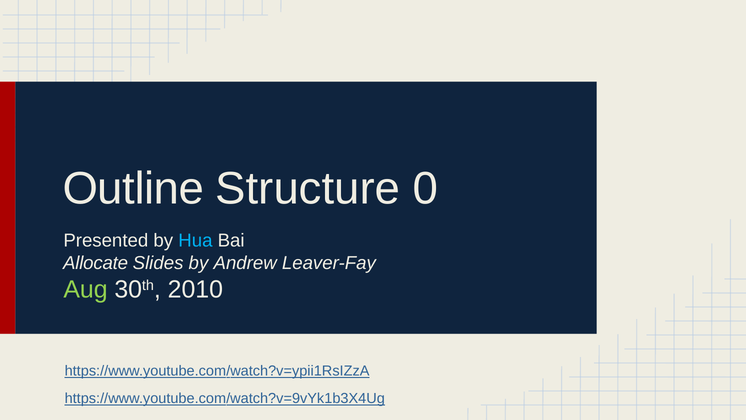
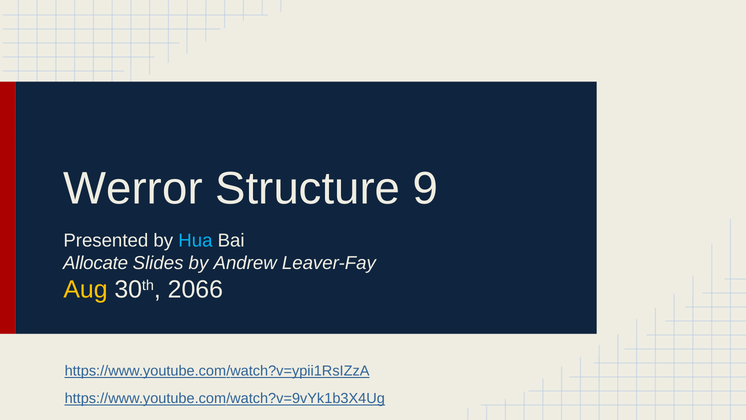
Outline: Outline -> Werror (133, 189)
0: 0 -> 9 (426, 189)
Aug colour: light green -> yellow (86, 289)
2010: 2010 -> 2066 (195, 289)
